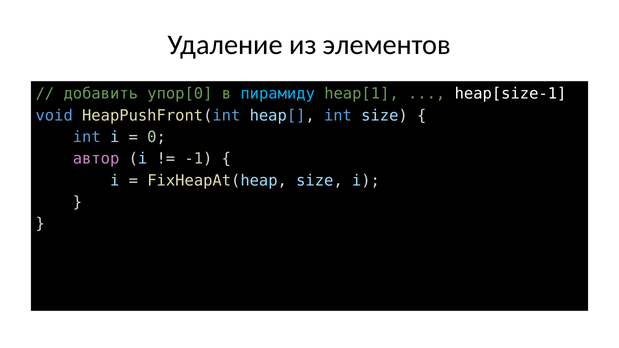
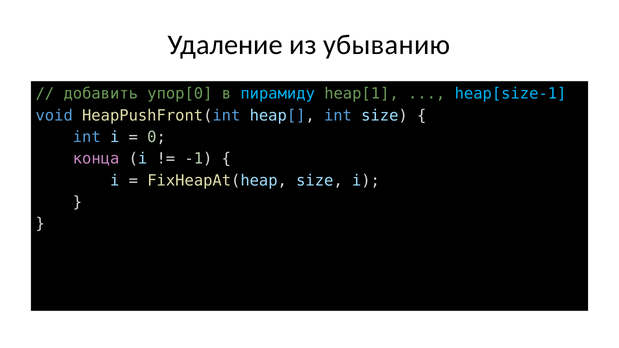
элементов: элементов -> убыванию (387, 45)
heap[size-1 colour: white -> light blue (511, 94)
автор: автор -> конца (96, 159)
